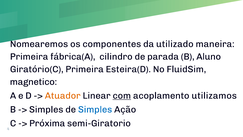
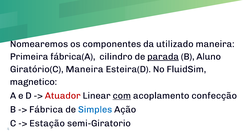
parada underline: none -> present (163, 56)
Giratório(C Primeira: Primeira -> Maneira (85, 69)
Atuador colour: orange -> red (63, 95)
utilizamos: utilizamos -> confecção (214, 95)
Simples: Simples -> Fábrica (46, 109)
Próxima: Próxima -> Estação (47, 123)
